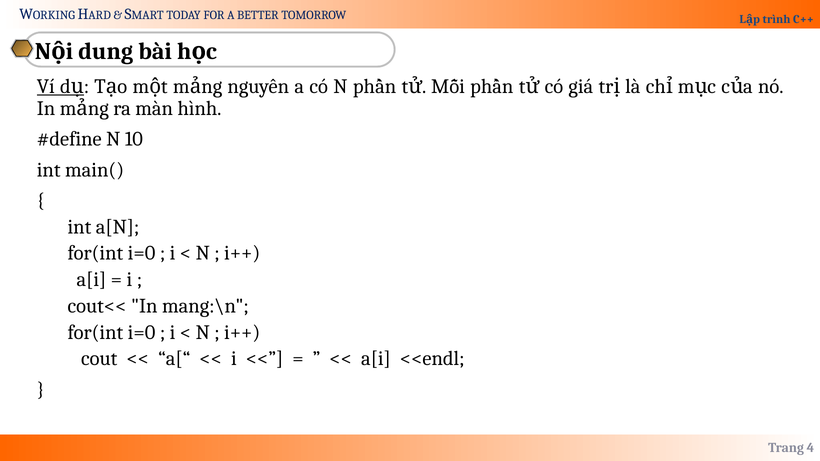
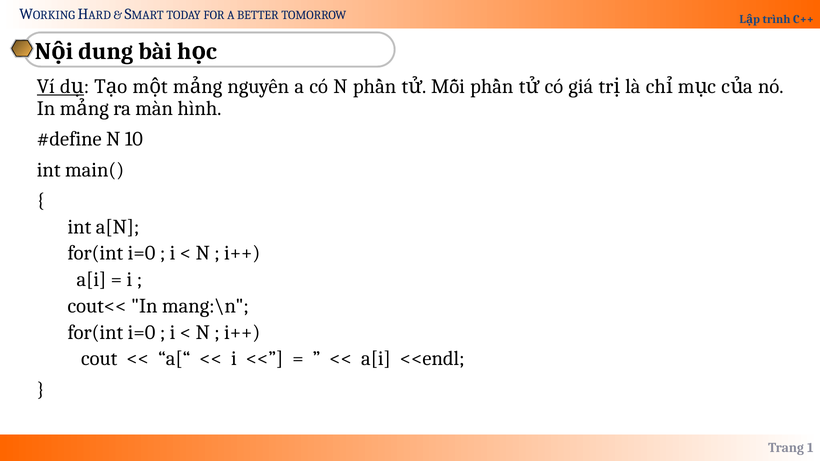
4: 4 -> 1 (810, 448)
